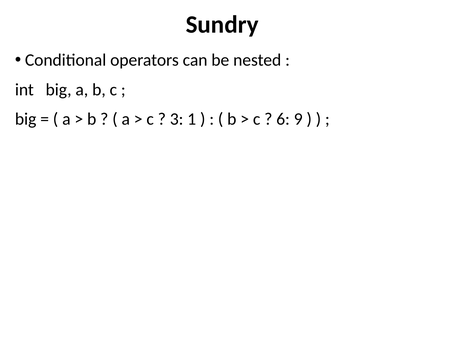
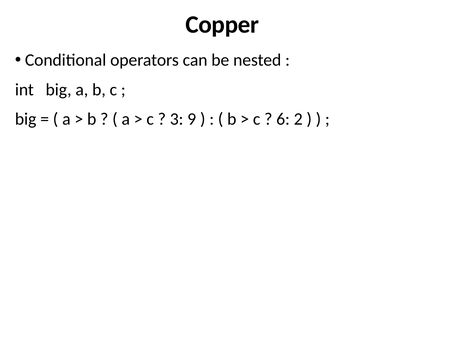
Sundry: Sundry -> Copper (222, 25)
1: 1 -> 9 (192, 119)
9: 9 -> 2 (298, 119)
